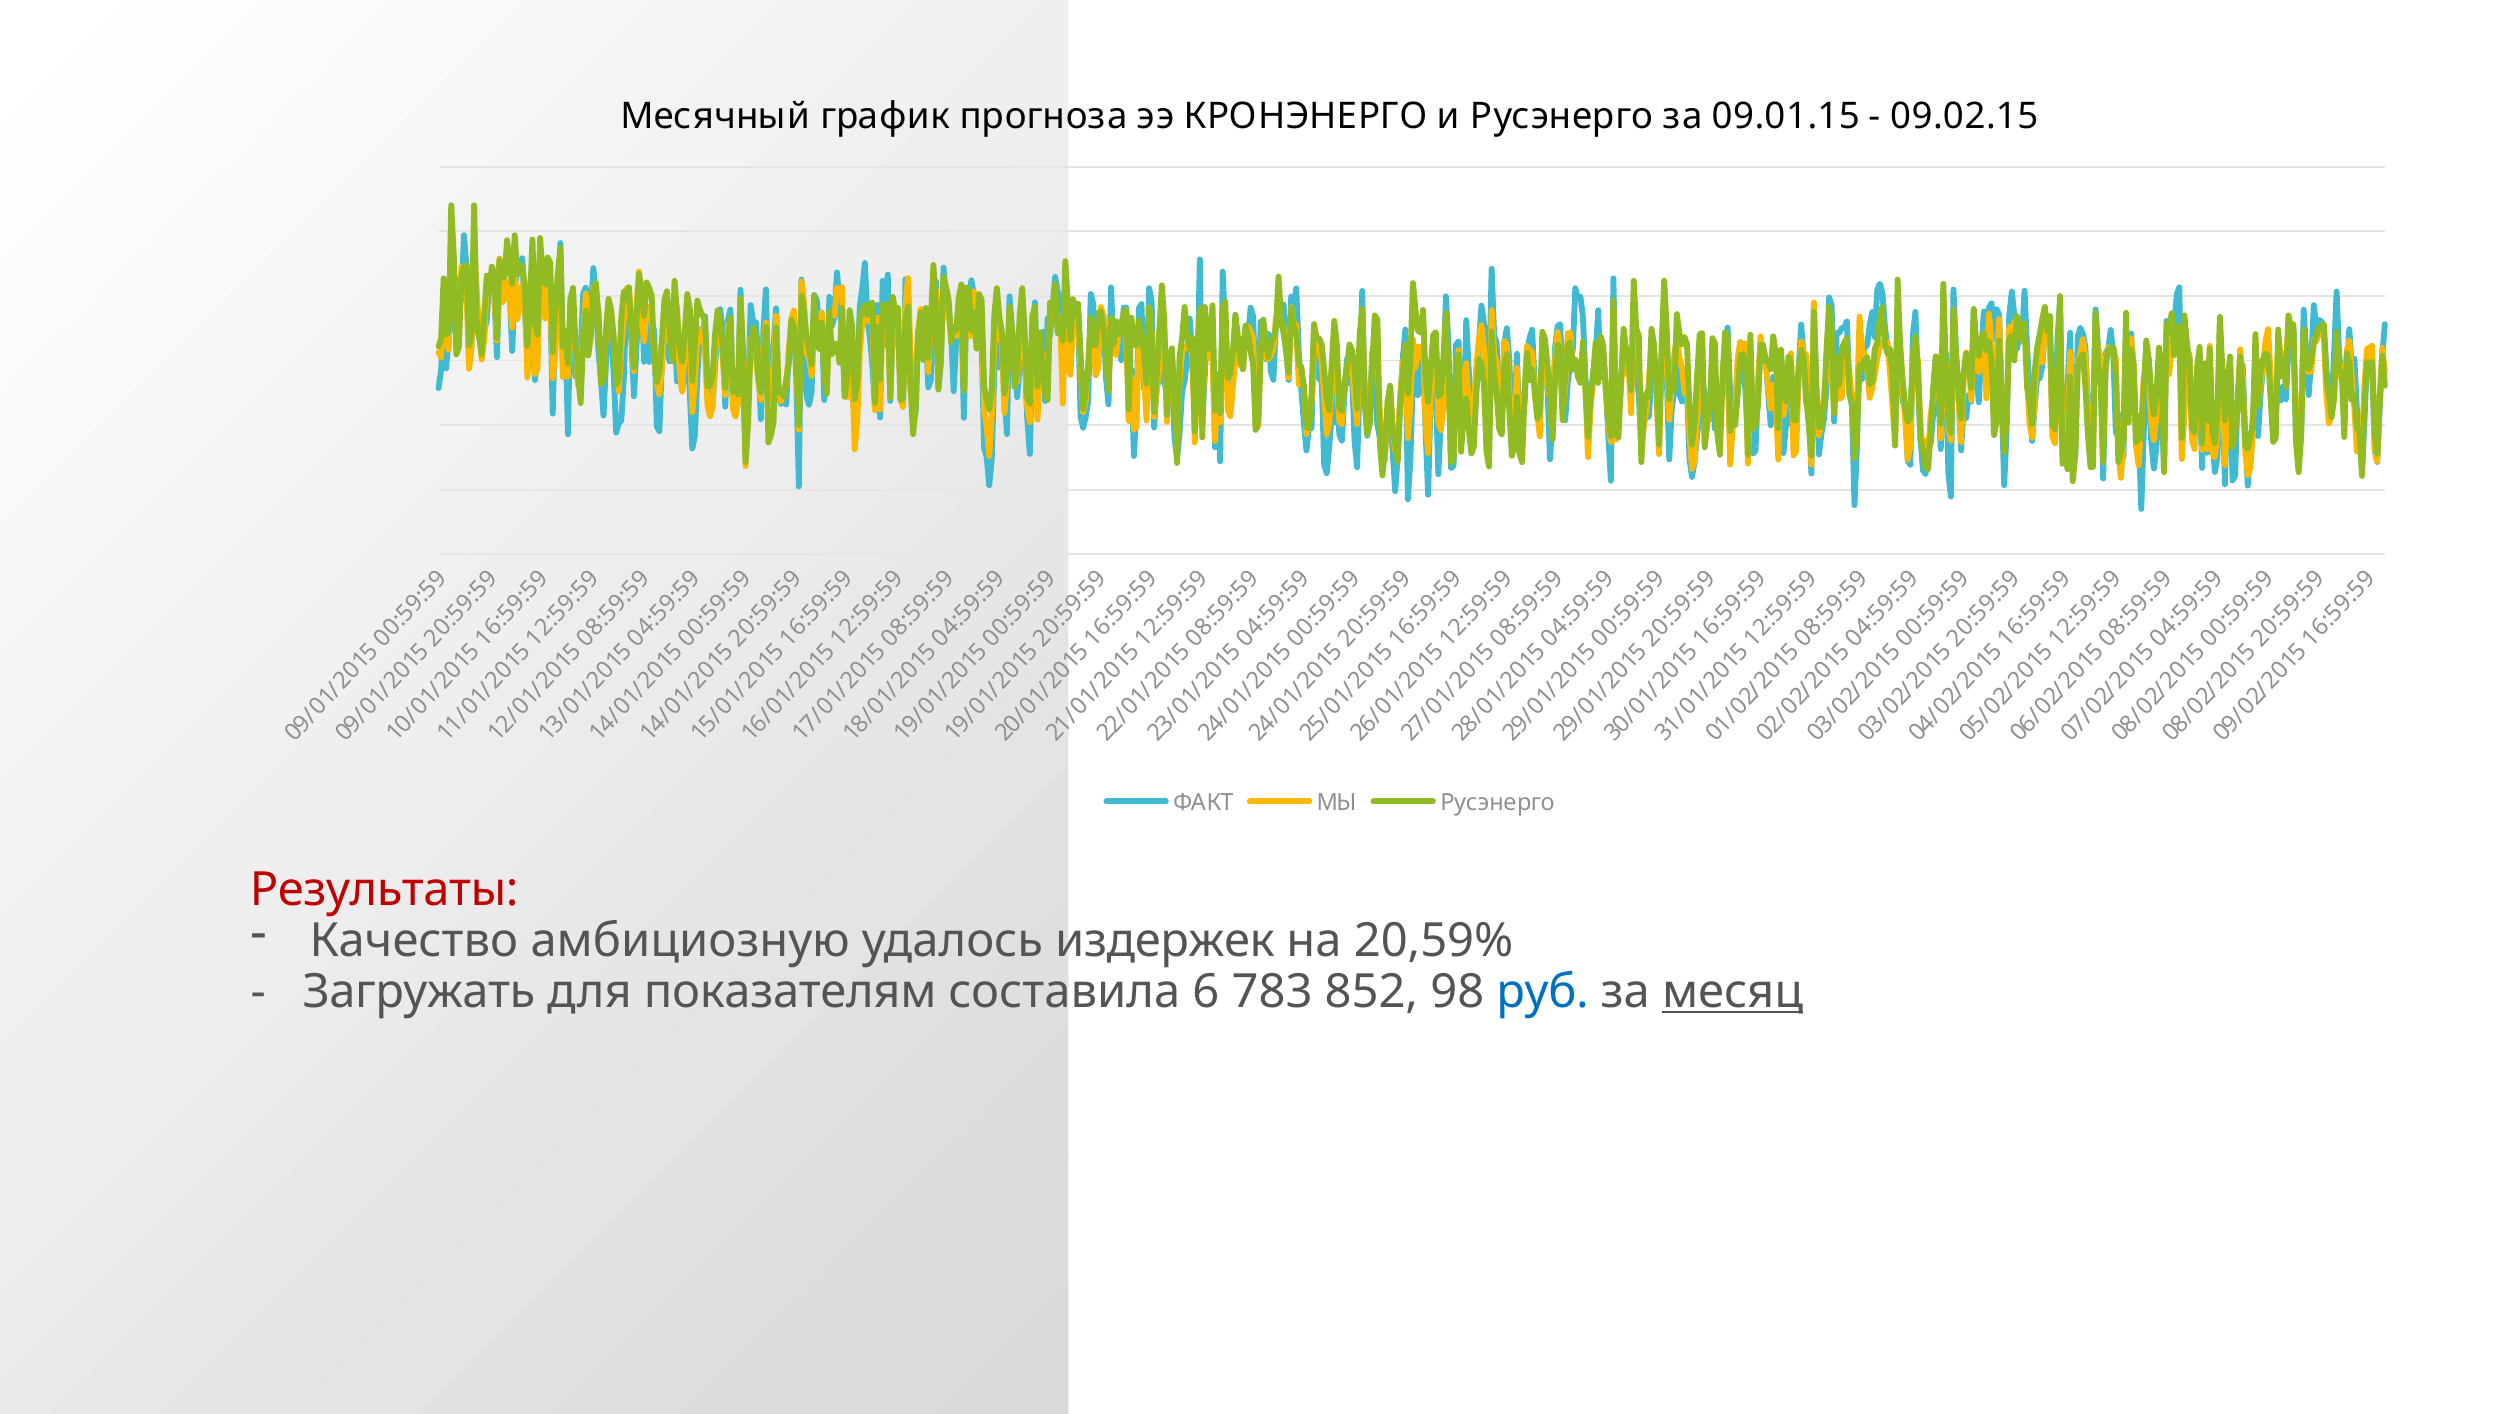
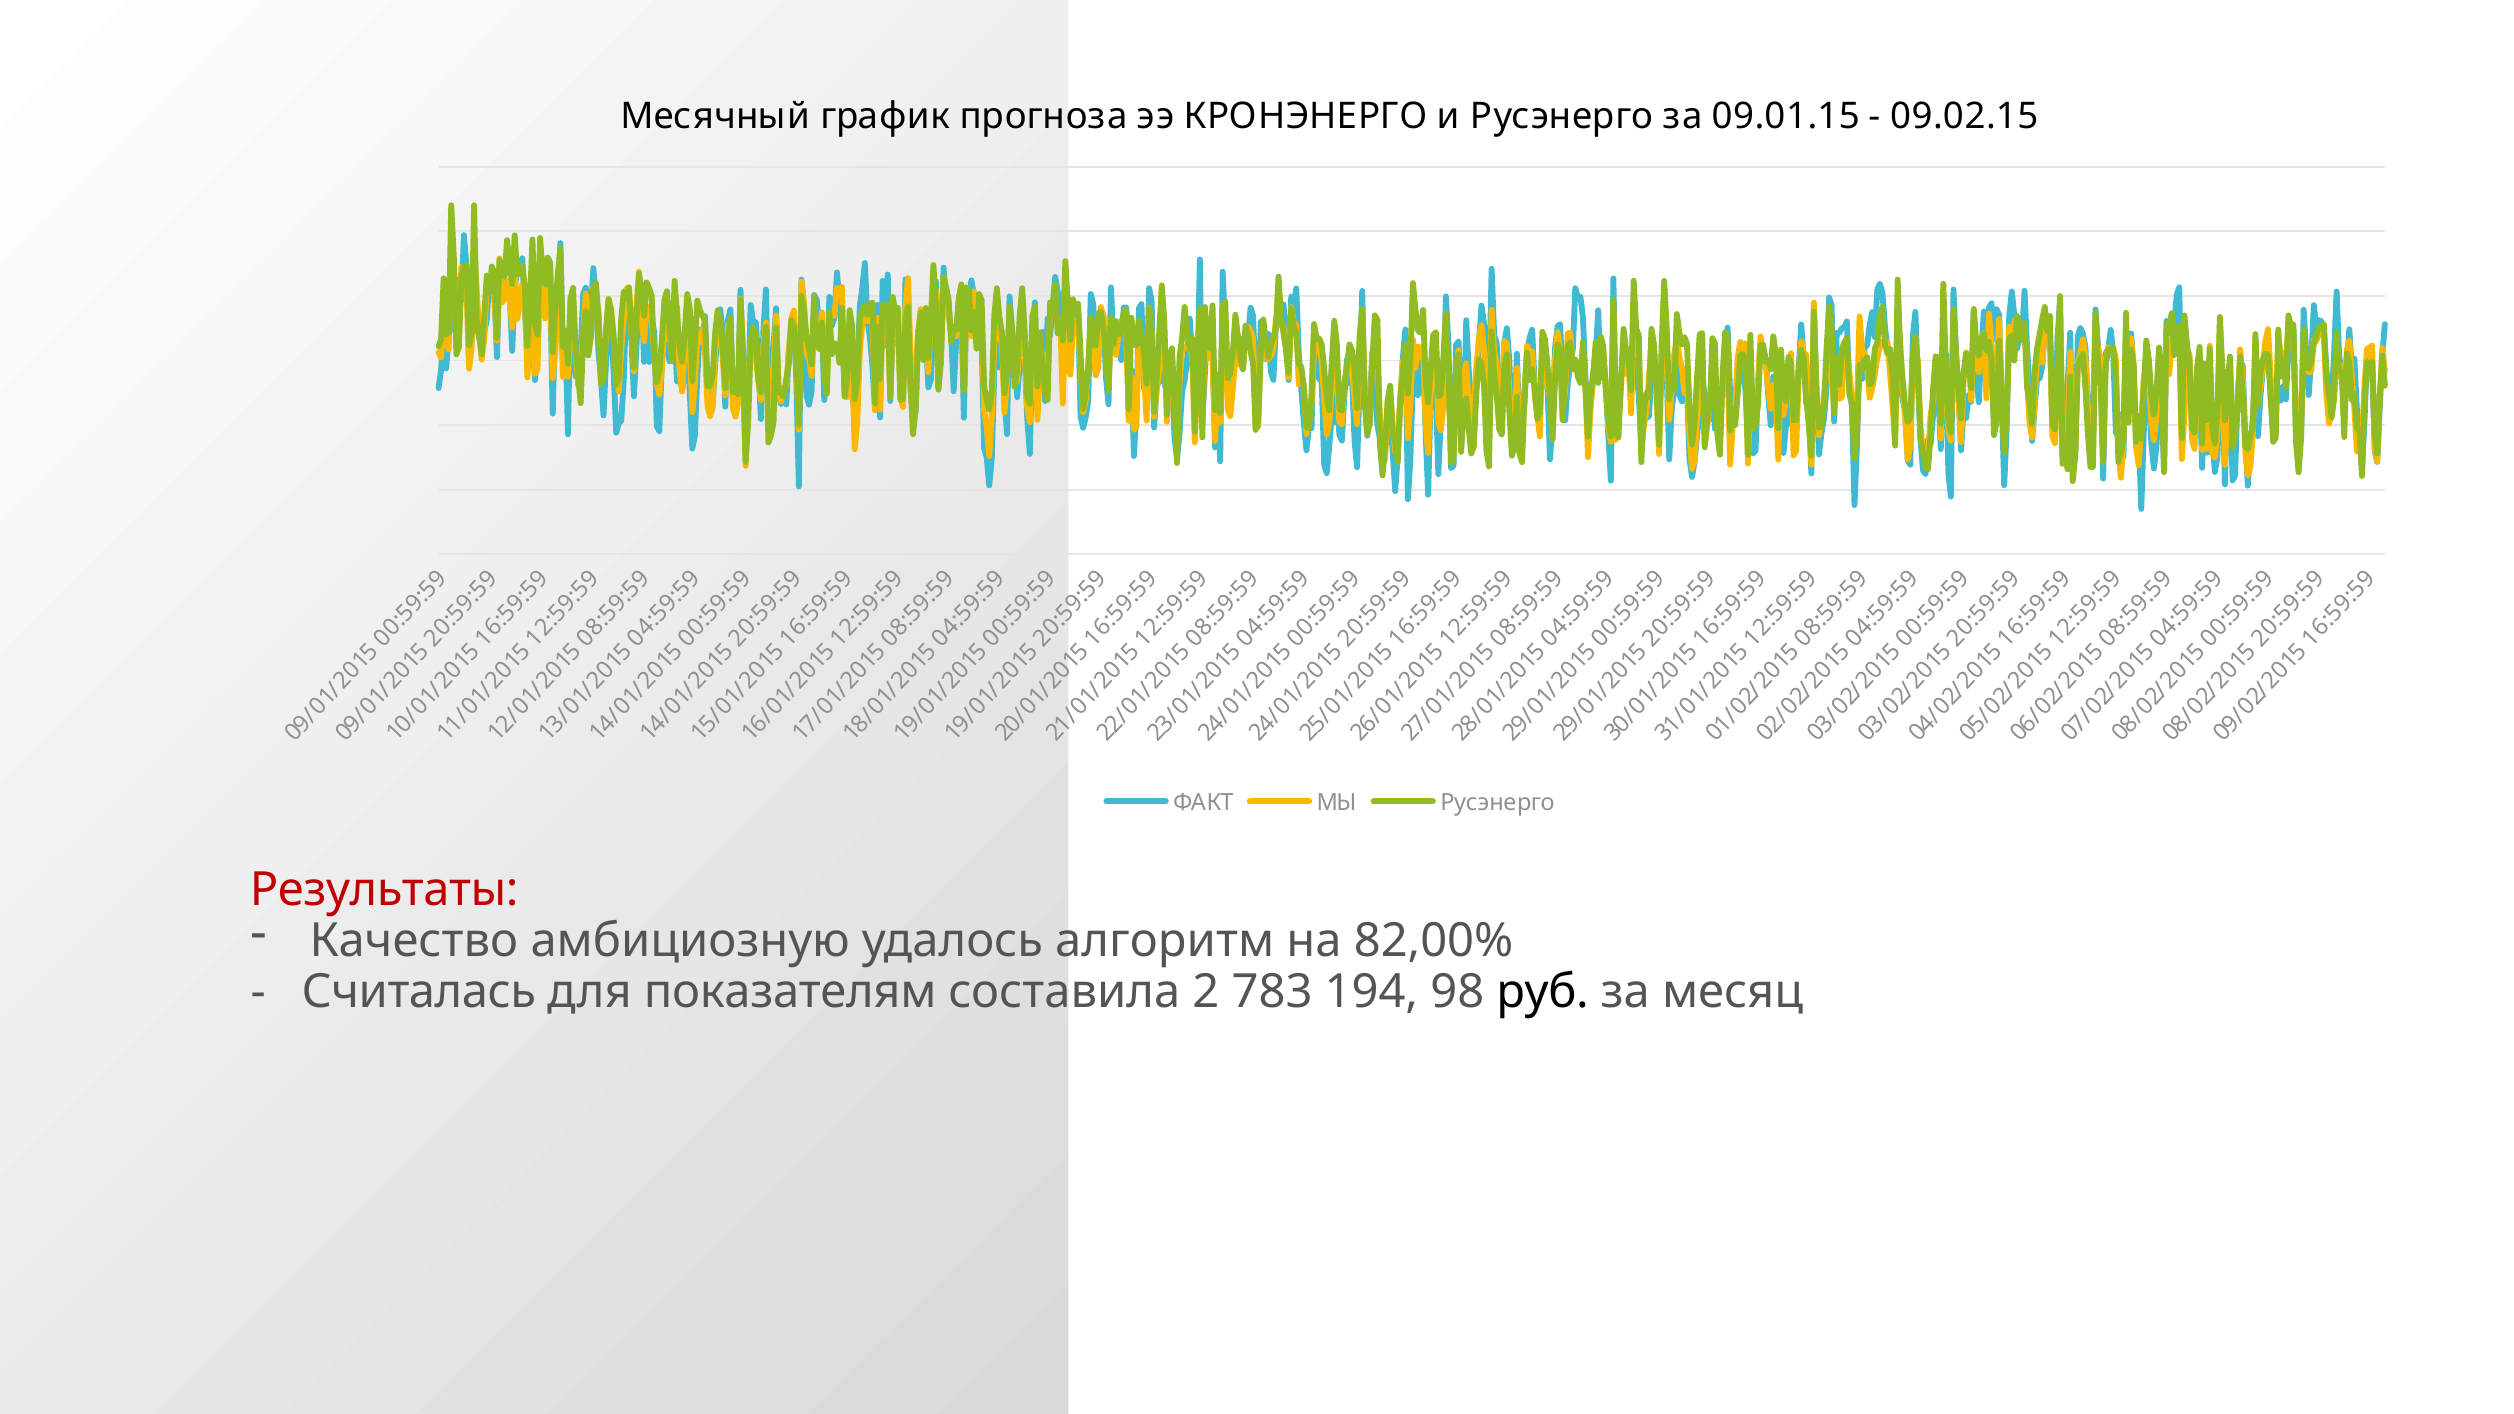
издержек: издержек -> алгоритм (1165, 941)
20,59%: 20,59% -> 82,00% (1434, 941)
Загружать: Загружать -> Считалась (419, 992)
составила 6: 6 -> 2 (1206, 992)
852: 852 -> 194 (1371, 992)
руб colour: blue -> black (1543, 992)
месяц underline: present -> none (1733, 992)
